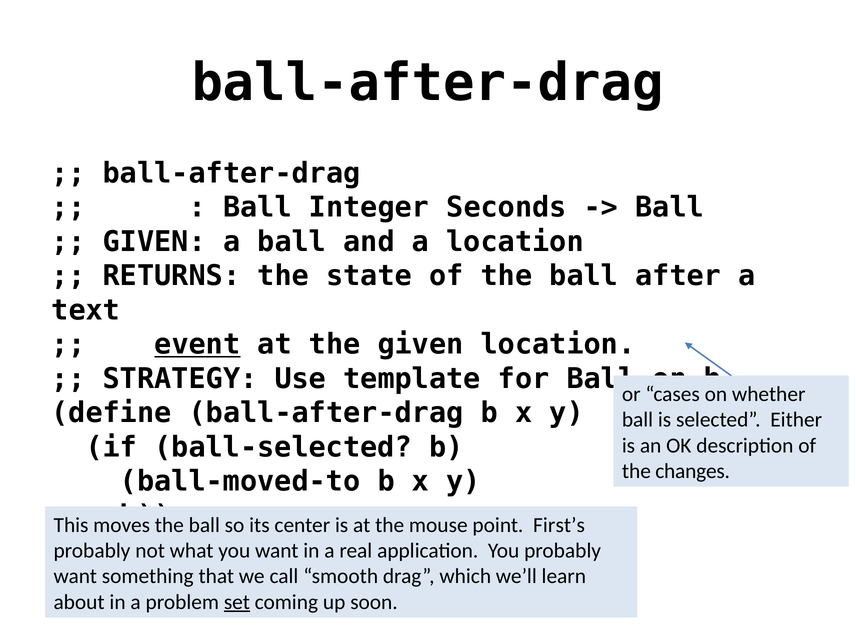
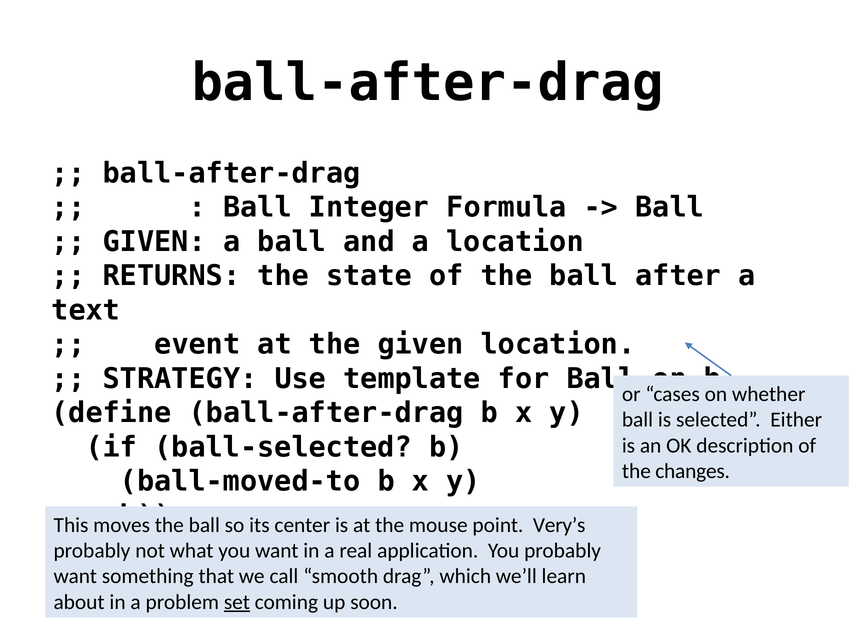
Seconds: Seconds -> Formula (506, 207)
event underline: present -> none (197, 344)
First’s: First’s -> Very’s (559, 525)
